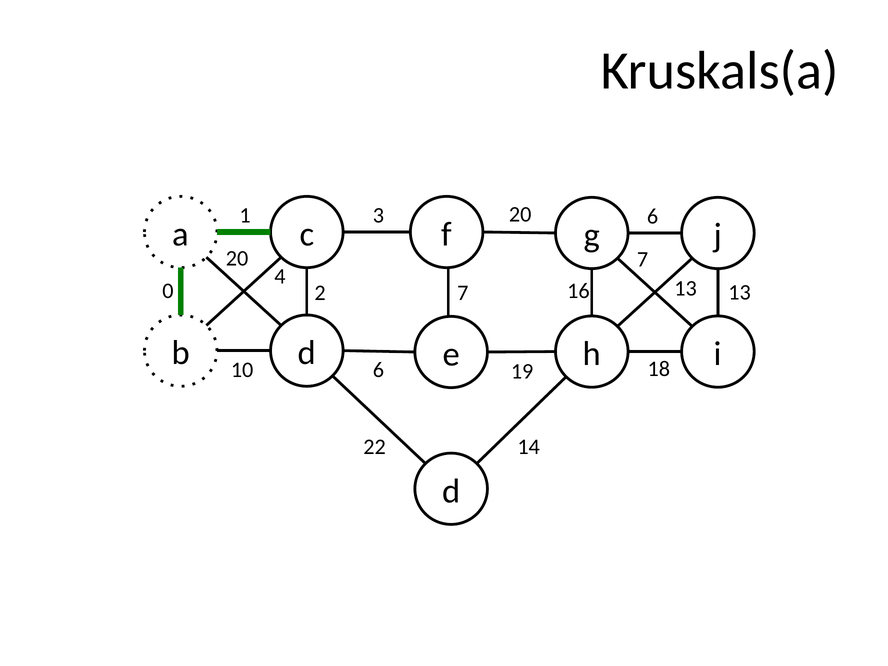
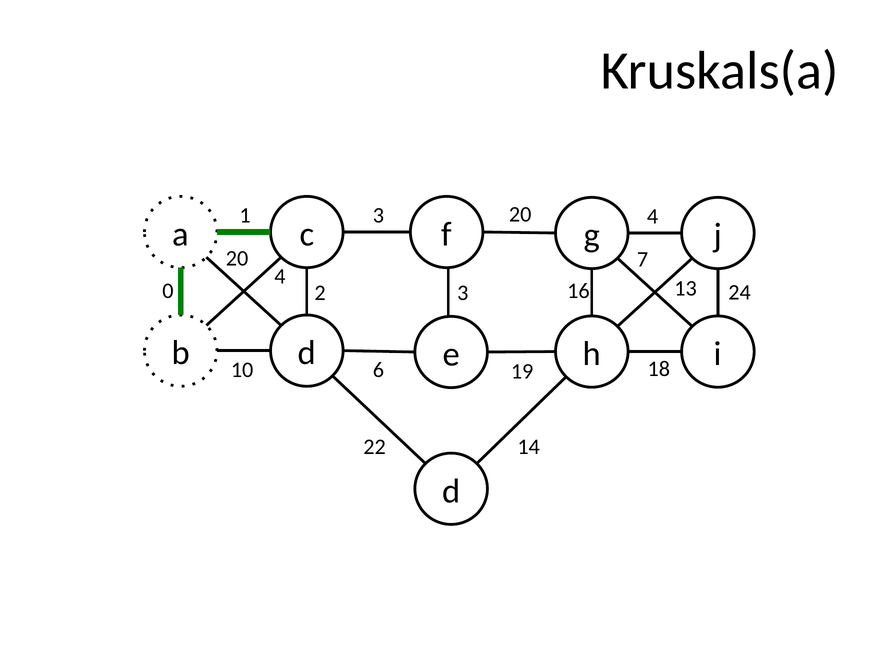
6: 6 -> 4 (653, 217)
16 13: 13 -> 24 (740, 292)
2 7: 7 -> 3 (463, 293)
